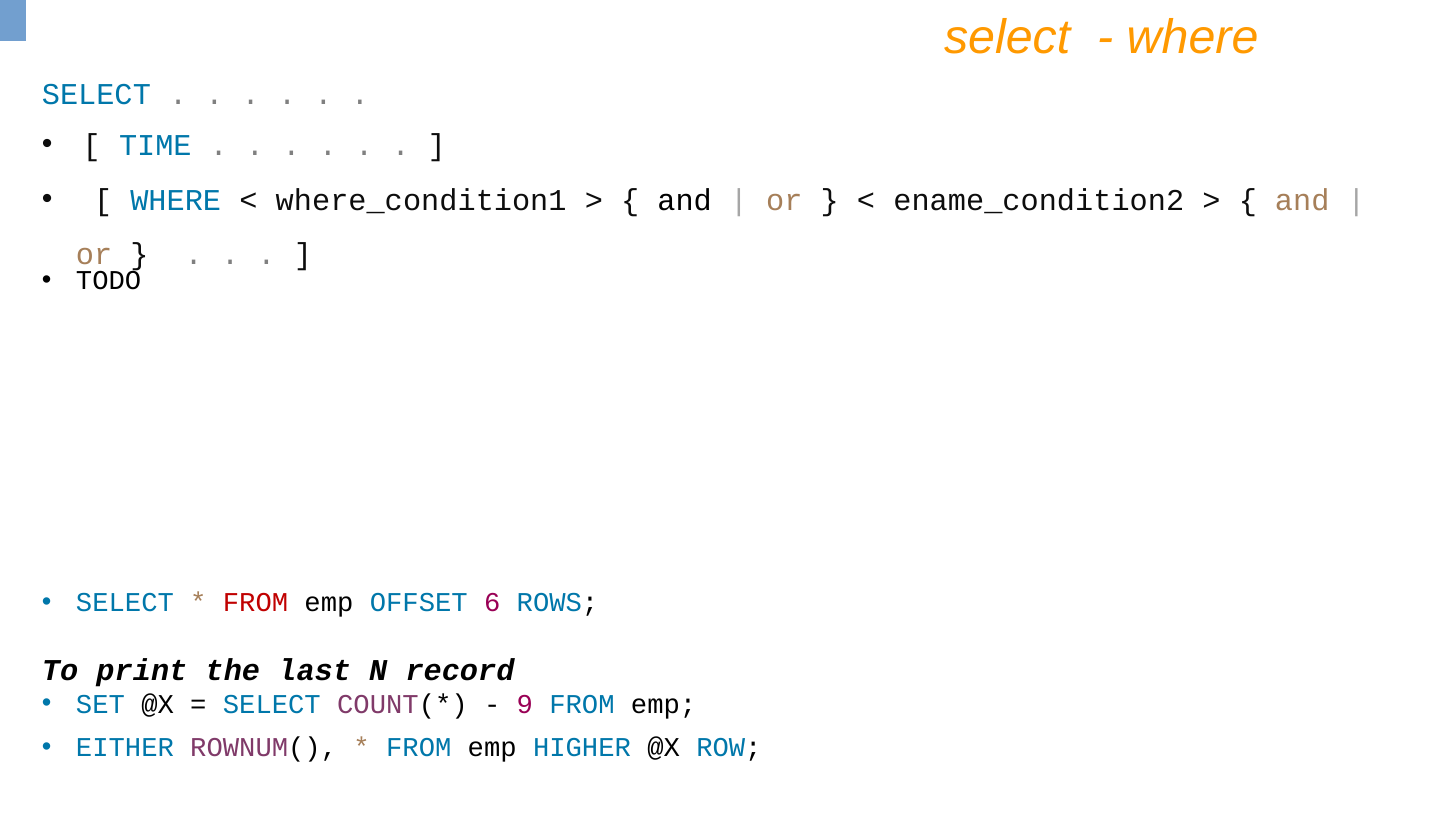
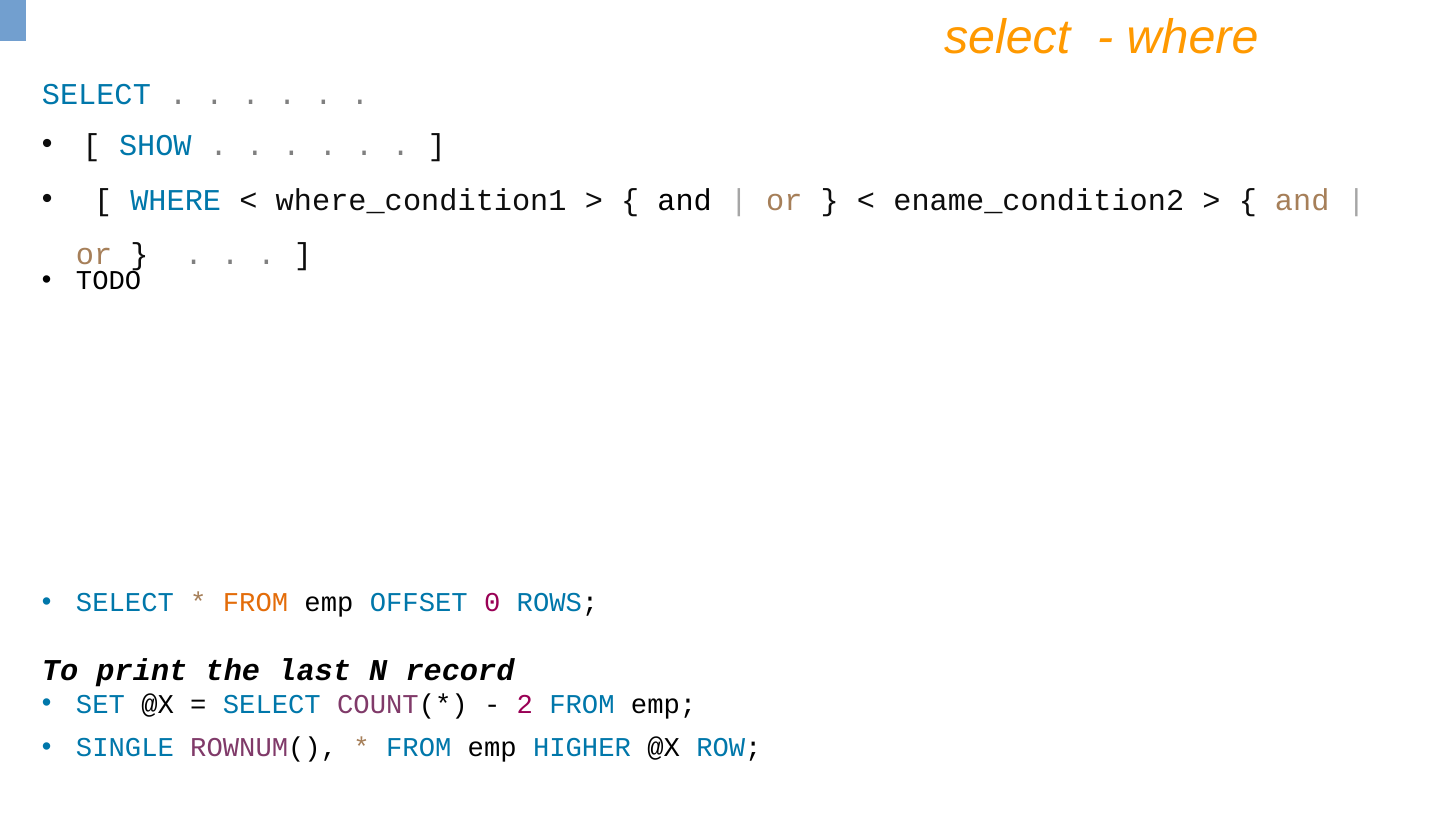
TIME: TIME -> SHOW (155, 146)
FROM colour: red -> orange (256, 603)
6: 6 -> 0 (492, 603)
9: 9 -> 2 (525, 705)
EITHER: EITHER -> SINGLE (125, 748)
